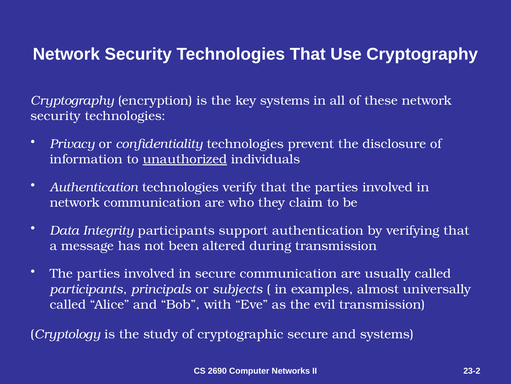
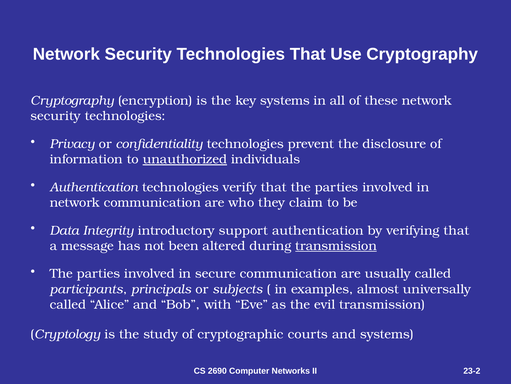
Integrity participants: participants -> introductory (176, 230)
transmission underline: none -> present (336, 245)
cryptographic secure: secure -> courts (308, 334)
